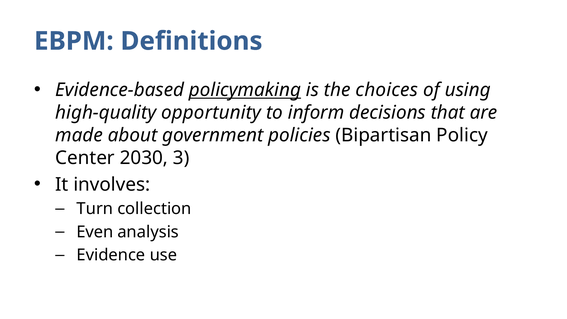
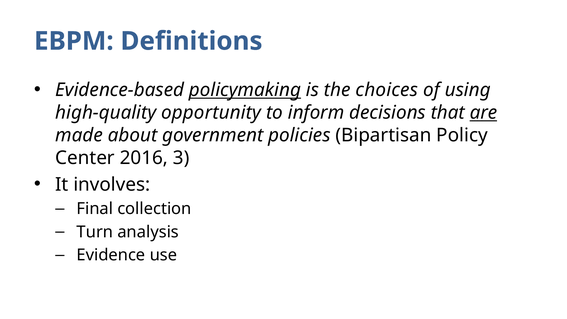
are underline: none -> present (484, 113)
2030: 2030 -> 2016 (144, 158)
Turn: Turn -> Final (95, 209)
Even: Even -> Turn (95, 232)
